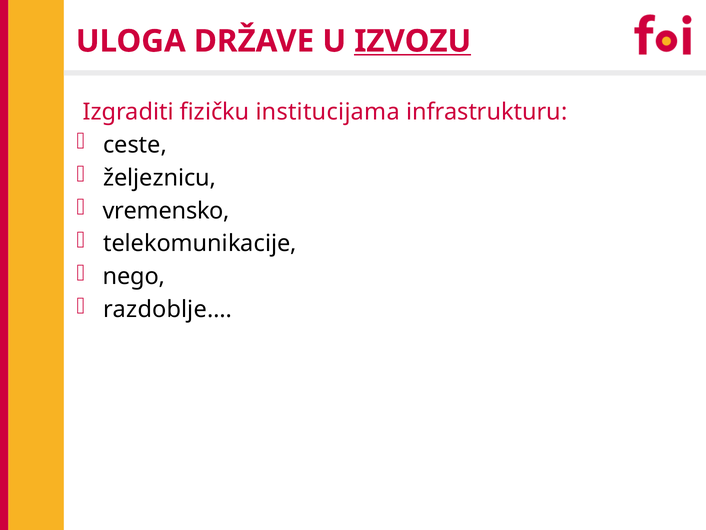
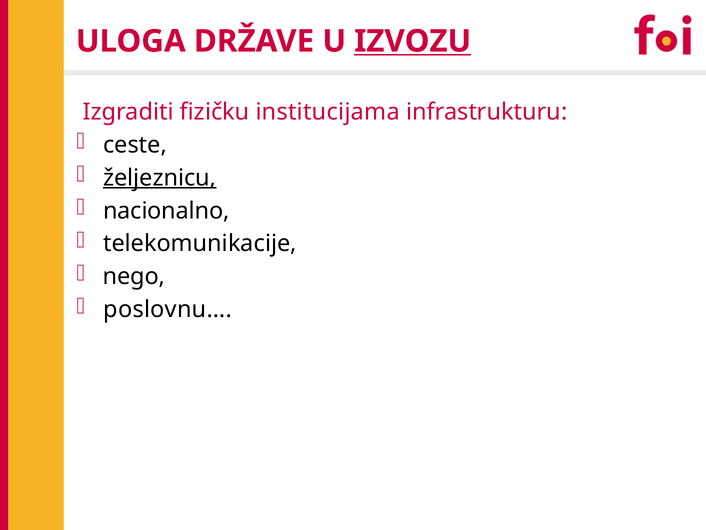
željeznicu underline: none -> present (160, 178)
vremensko: vremensko -> nacionalno (166, 211)
razdoblje…: razdoblje… -> poslovnu… (168, 309)
